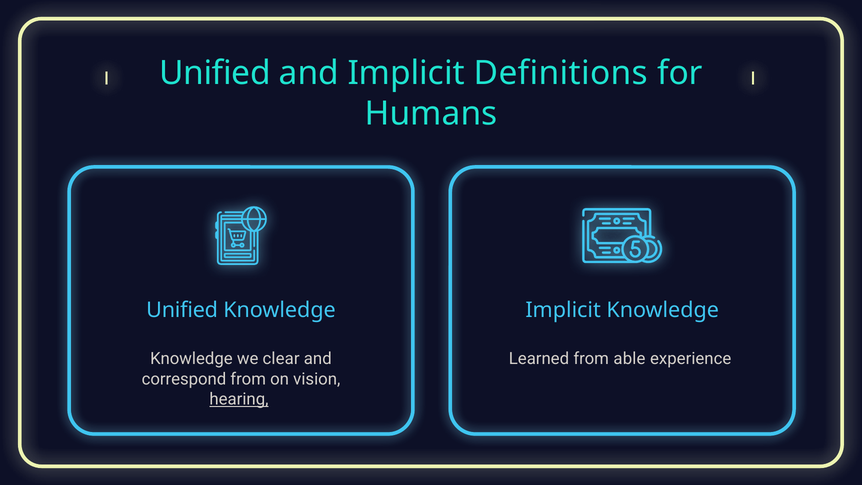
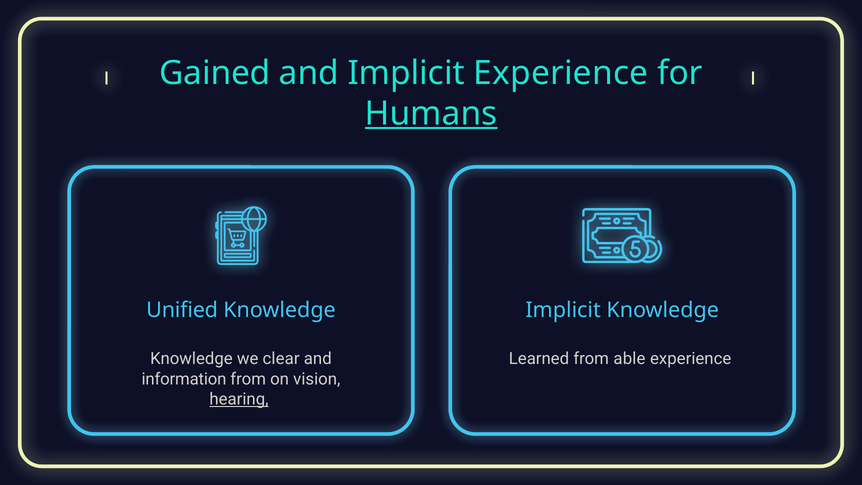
Unified: Unified -> Gained (215, 73)
Implicit Definitions: Definitions -> Experience (561, 73)
Humans underline: none -> present (431, 114)
correspond: correspond -> information (184, 379)
